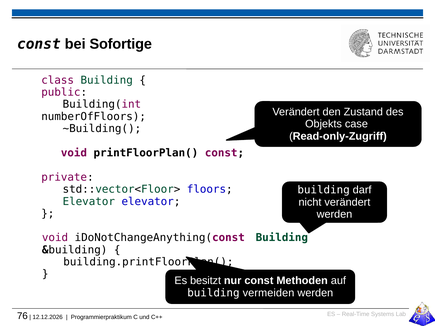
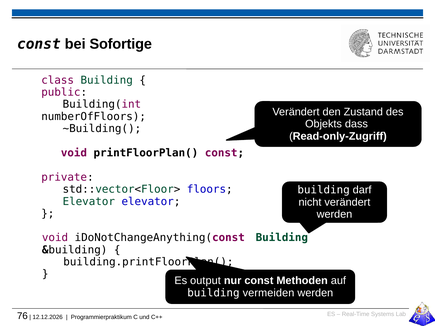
case: case -> dass (356, 124)
besitzt: besitzt -> output (205, 281)
